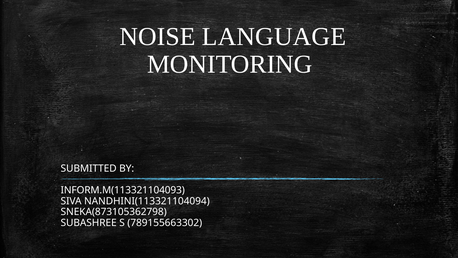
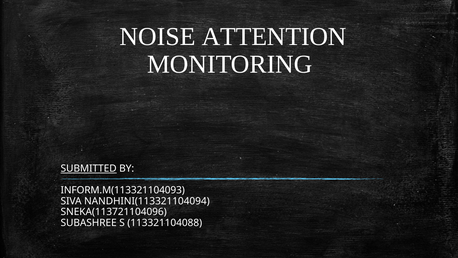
LANGUAGE: LANGUAGE -> ATTENTION (274, 37)
SUBMITTED underline: none -> present (89, 168)
SNEKA(873105362798: SNEKA(873105362798 -> SNEKA(113721104096 (114, 212)
789155663302: 789155663302 -> 113321104088 (165, 222)
